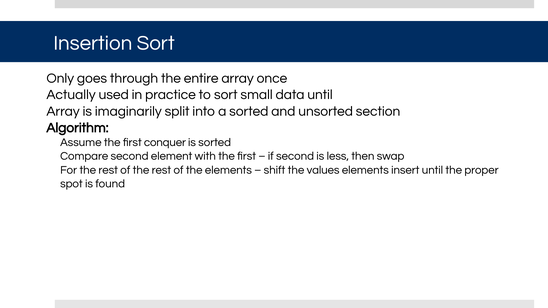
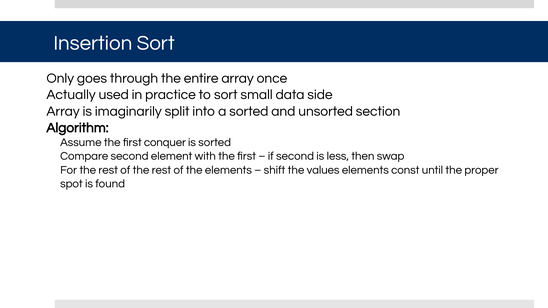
data until: until -> side (320, 95)
insert: insert -> const (405, 170)
